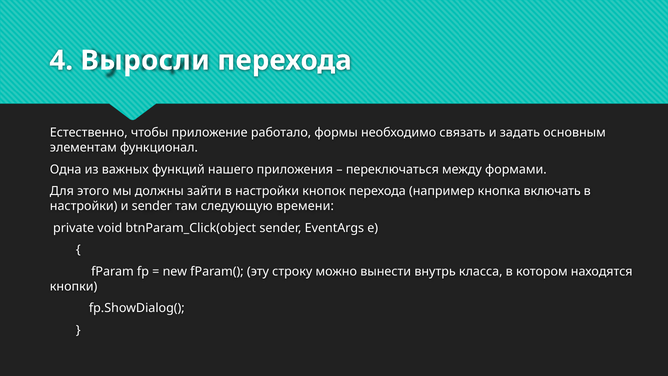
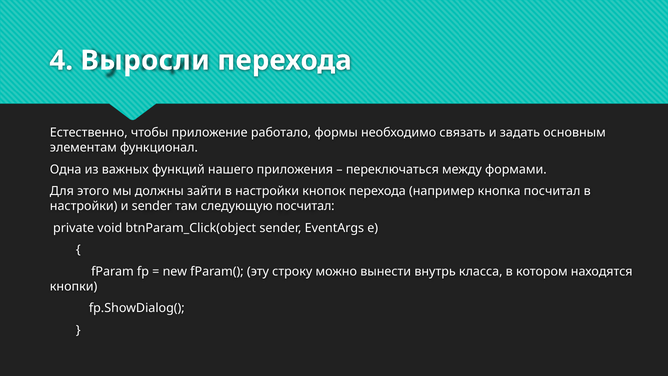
кнопка включать: включать -> посчитал (552, 191)
следующую времени: времени -> посчитал (305, 206)
